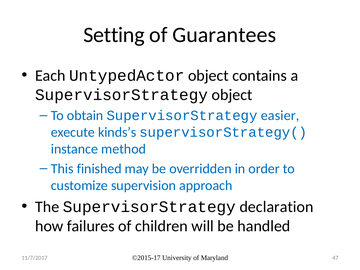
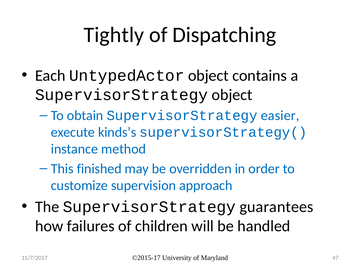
Setting: Setting -> Tightly (114, 35)
Guarantees: Guarantees -> Dispatching (224, 35)
declaration: declaration -> guarantees (277, 207)
